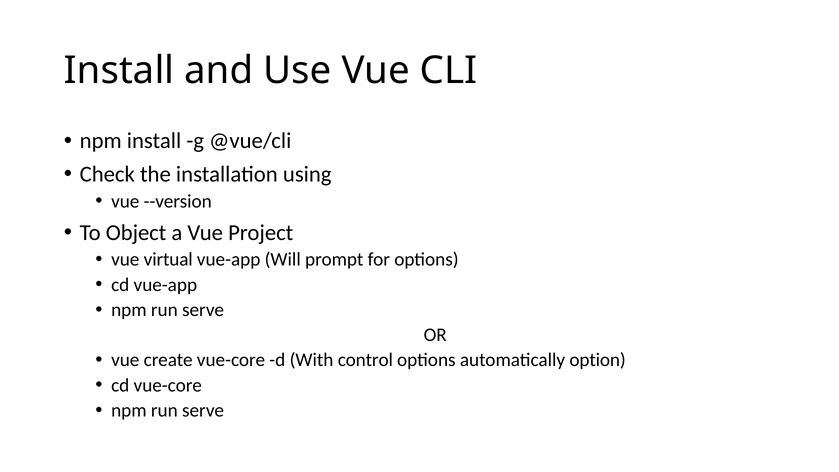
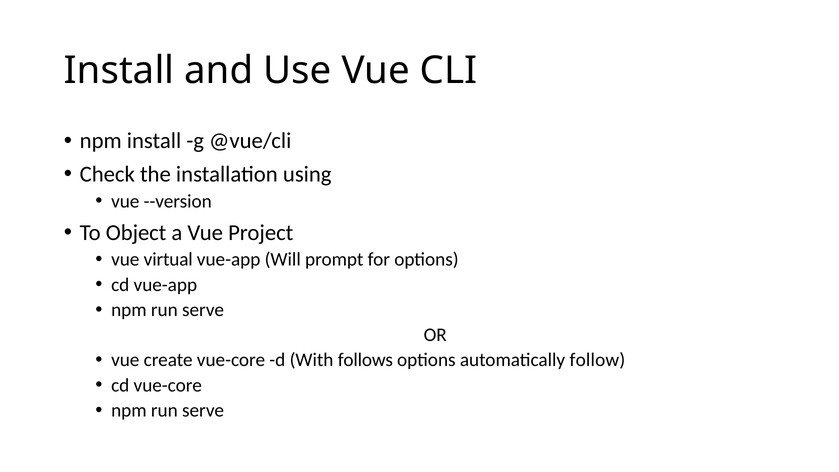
control: control -> follows (365, 360)
option: option -> follow (597, 360)
